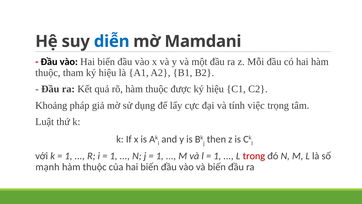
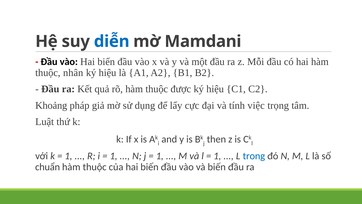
tham: tham -> nhân (73, 73)
trong colour: red -> blue (254, 156)
mạnh: mạnh -> chuẩn (48, 167)
